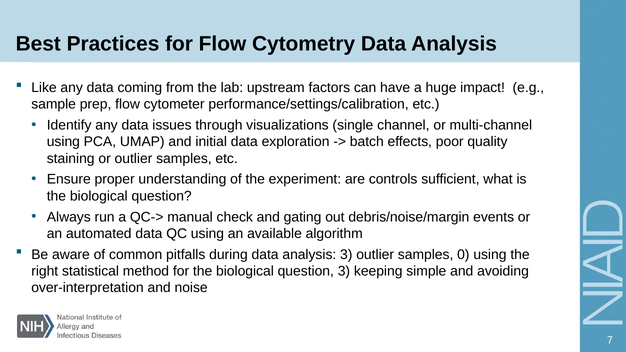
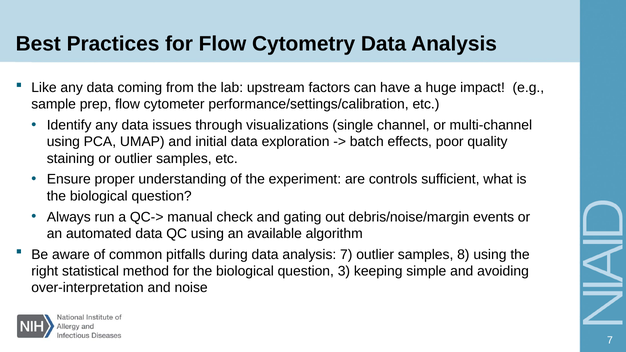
analysis 3: 3 -> 7 (346, 255)
0: 0 -> 8 (463, 255)
